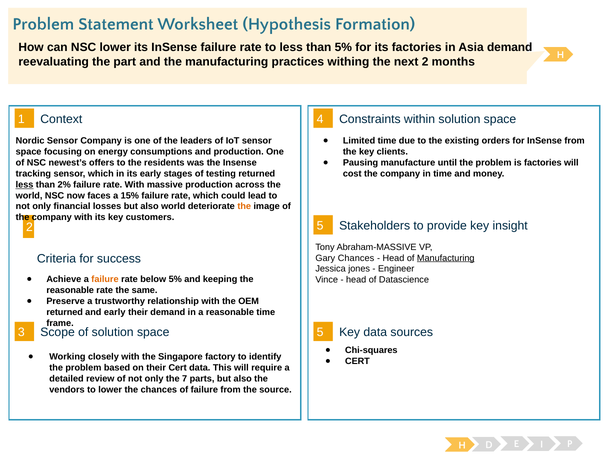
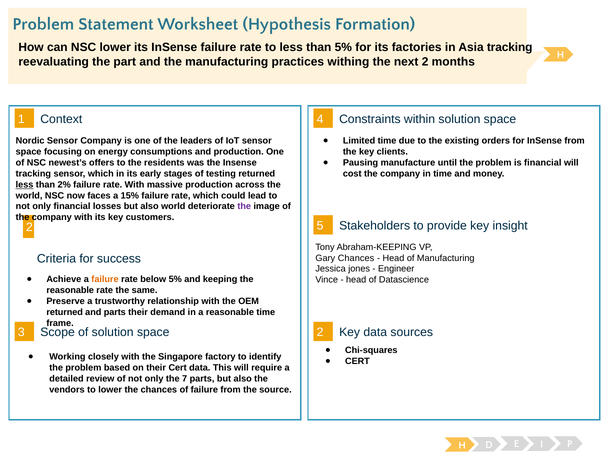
Asia demand: demand -> tracking (510, 47)
is factories: factories -> financial (543, 163)
the colour: orange -> purple (244, 207)
Abraham-MASSIVE: Abraham-MASSIVE -> Abraham-KEEPING (377, 247)
Manufacturing underline: present -> none (446, 258)
and early: early -> parts (115, 312)
3 5: 5 -> 2 (320, 333)
